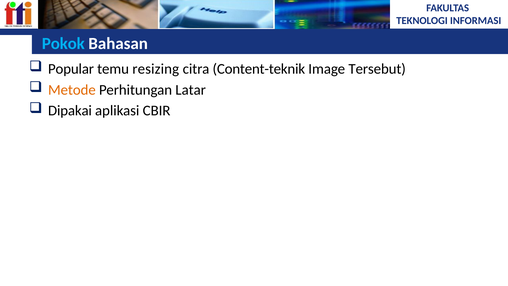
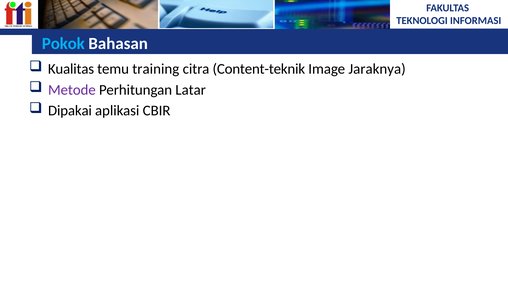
Popular: Popular -> Kualitas (71, 69)
resizing: resizing -> training (156, 69)
Tersebut: Tersebut -> Jaraknya (377, 69)
Metode colour: orange -> purple (72, 90)
